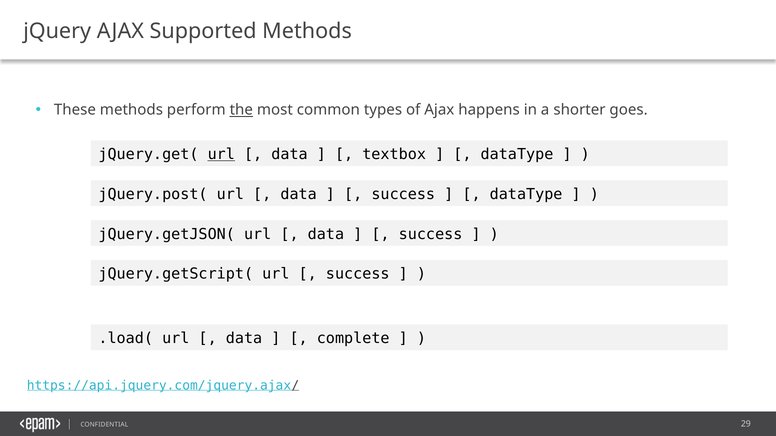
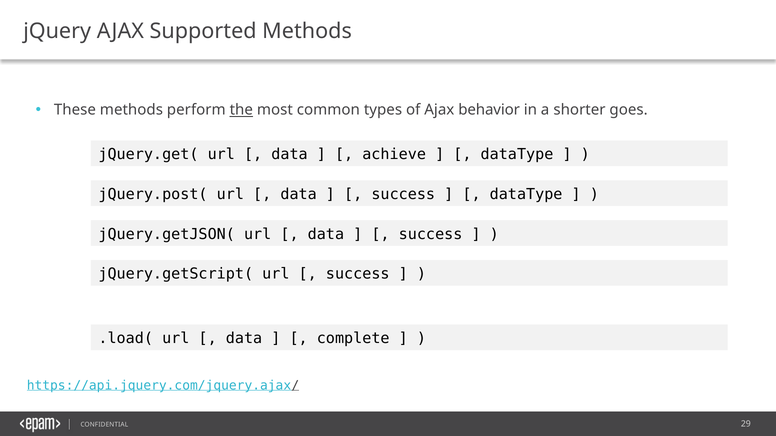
happens: happens -> behavior (489, 110)
url underline: present -> none (221, 154)
textbox: textbox -> achieve (394, 154)
